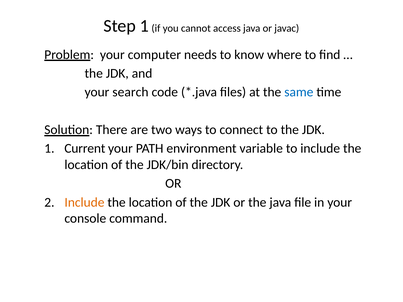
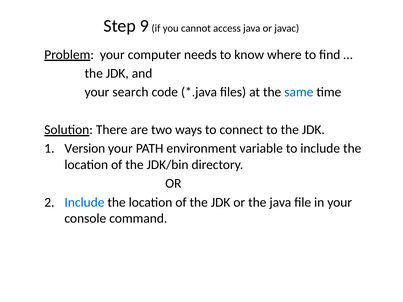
Step 1: 1 -> 9 (145, 26)
Current: Current -> Version (85, 149)
Include colour: orange -> blue (84, 202)
